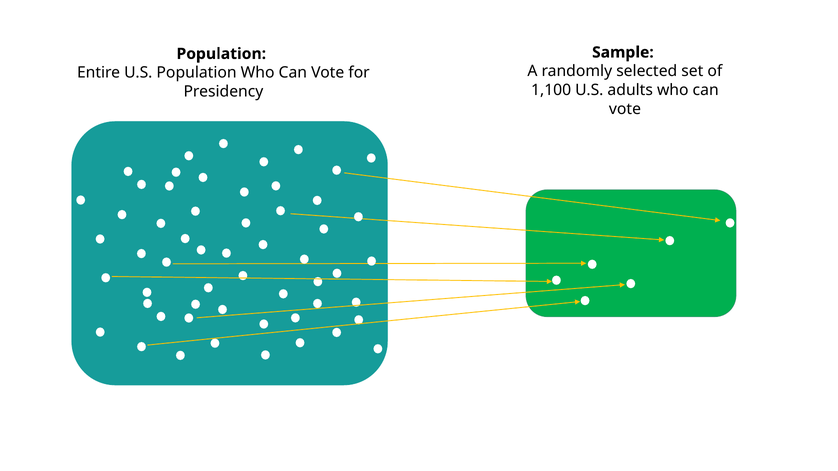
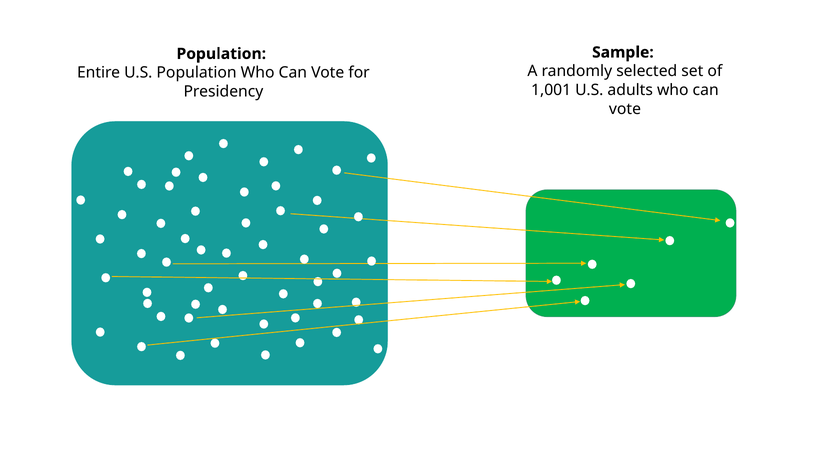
1,100: 1,100 -> 1,001 (551, 90)
